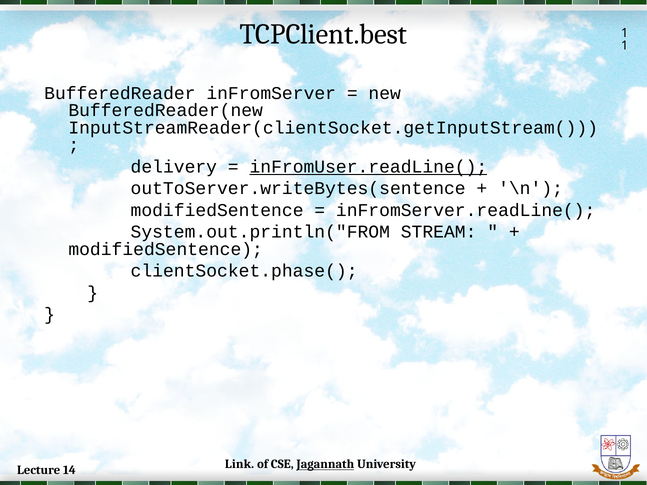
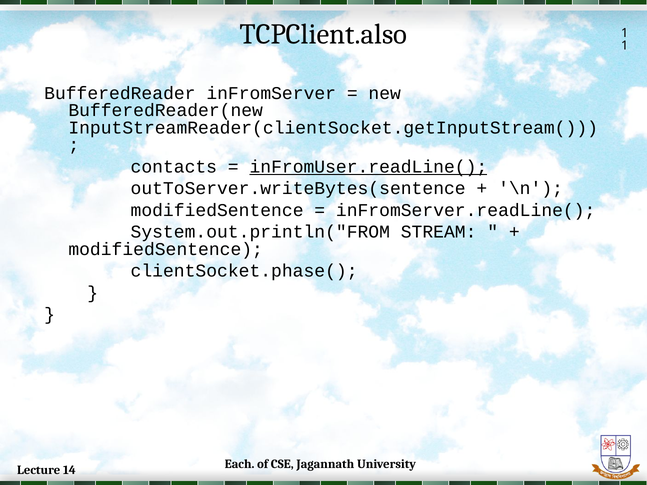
TCPClient.best: TCPClient.best -> TCPClient.also (323, 34)
delivery: delivery -> contacts (174, 167)
Link: Link -> Each (240, 465)
Jagannath underline: present -> none (325, 465)
